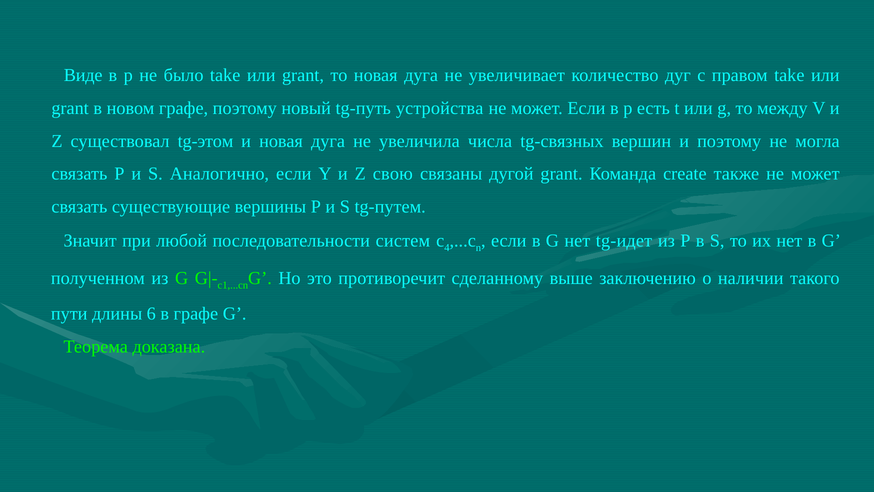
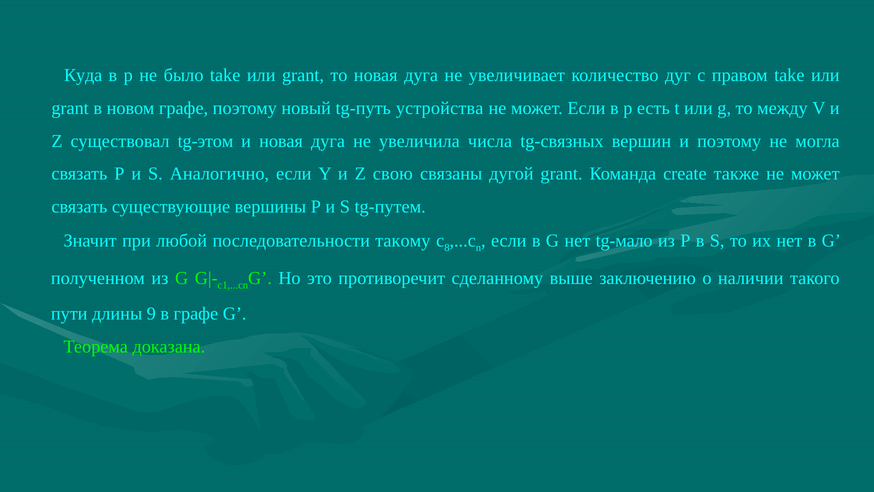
Виде: Виде -> Куда (83, 75)
систем: систем -> такому (403, 241)
4: 4 -> 8 (447, 248)
tg-идет: tg-идет -> tg-мало (624, 241)
6: 6 -> 9 (151, 314)
